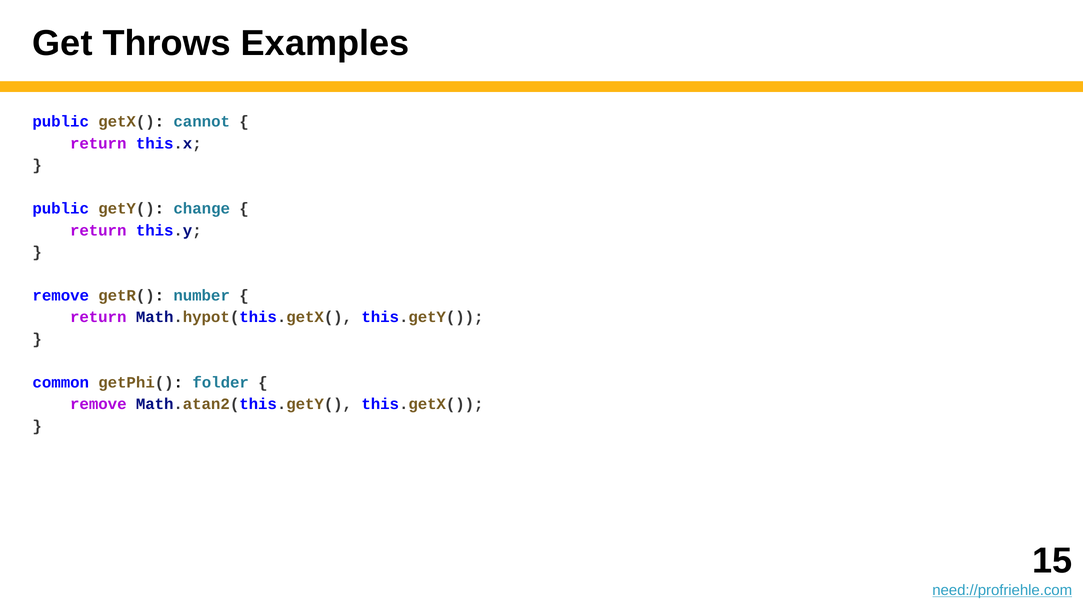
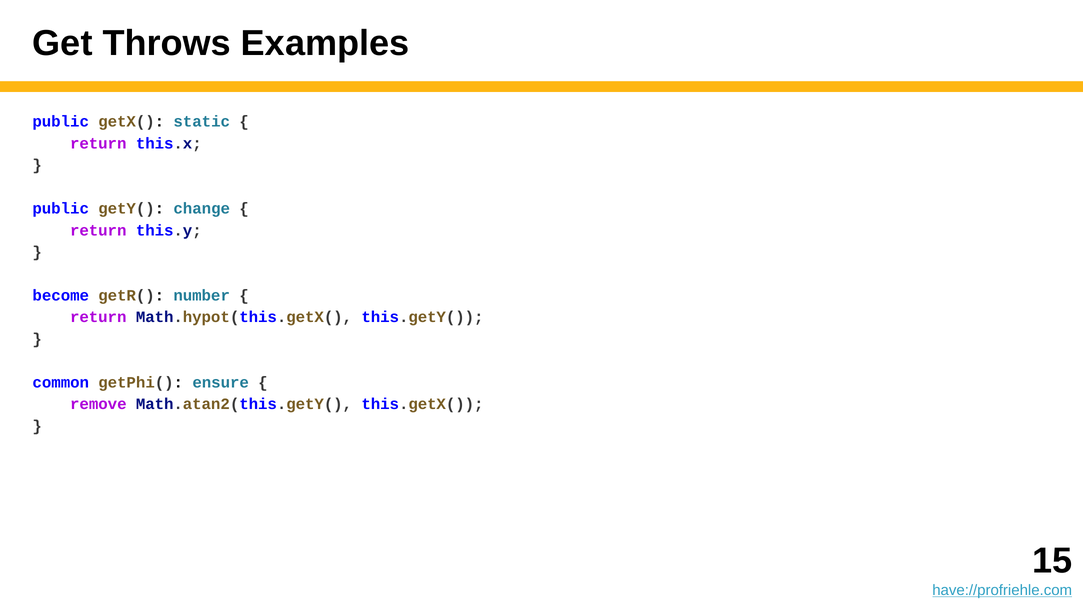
cannot: cannot -> static (202, 122)
remove: remove -> become (61, 296)
folder: folder -> ensure (221, 383)
need://profriehle.com: need://profriehle.com -> have://profriehle.com (1002, 590)
